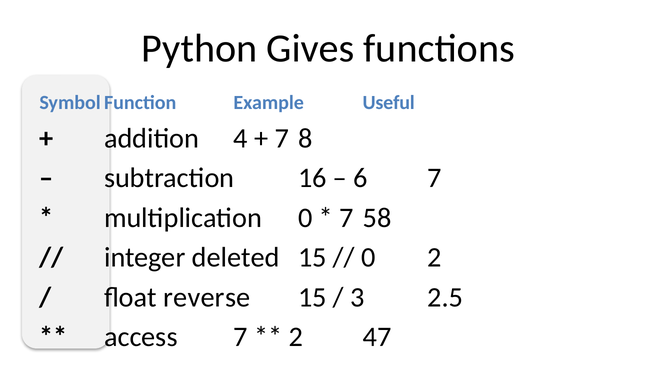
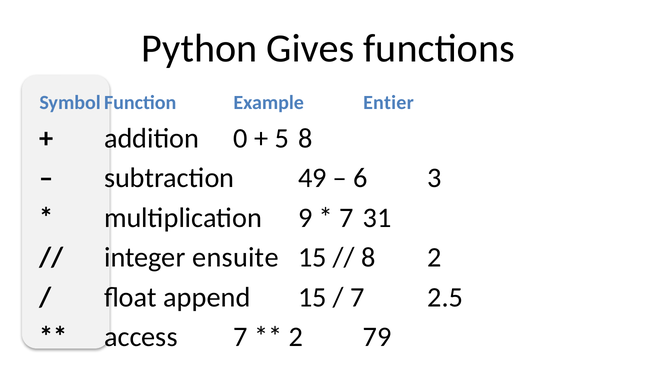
Useful: Useful -> Entier (388, 103)
4: 4 -> 0 (241, 138)
7: 7 -> 5 (282, 138)
16: 16 -> 49 (312, 178)
6 7: 7 -> 3 (435, 178)
multiplication 0: 0 -> 9 (305, 218)
58: 58 -> 31 (377, 218)
deleted: deleted -> ensuite (235, 258)
0: 0 -> 8 (368, 258)
reverse: reverse -> append (207, 298)
3: 3 -> 7 (357, 298)
47: 47 -> 79 (377, 337)
